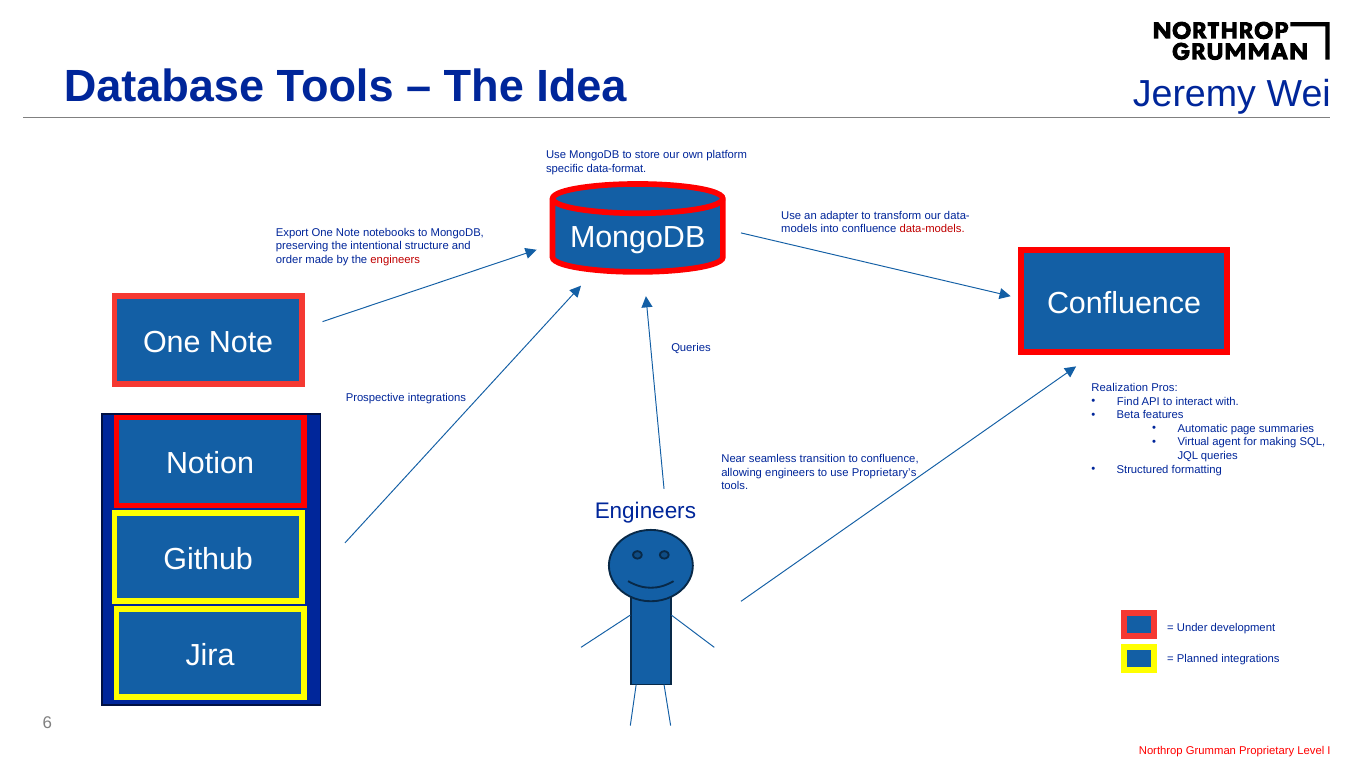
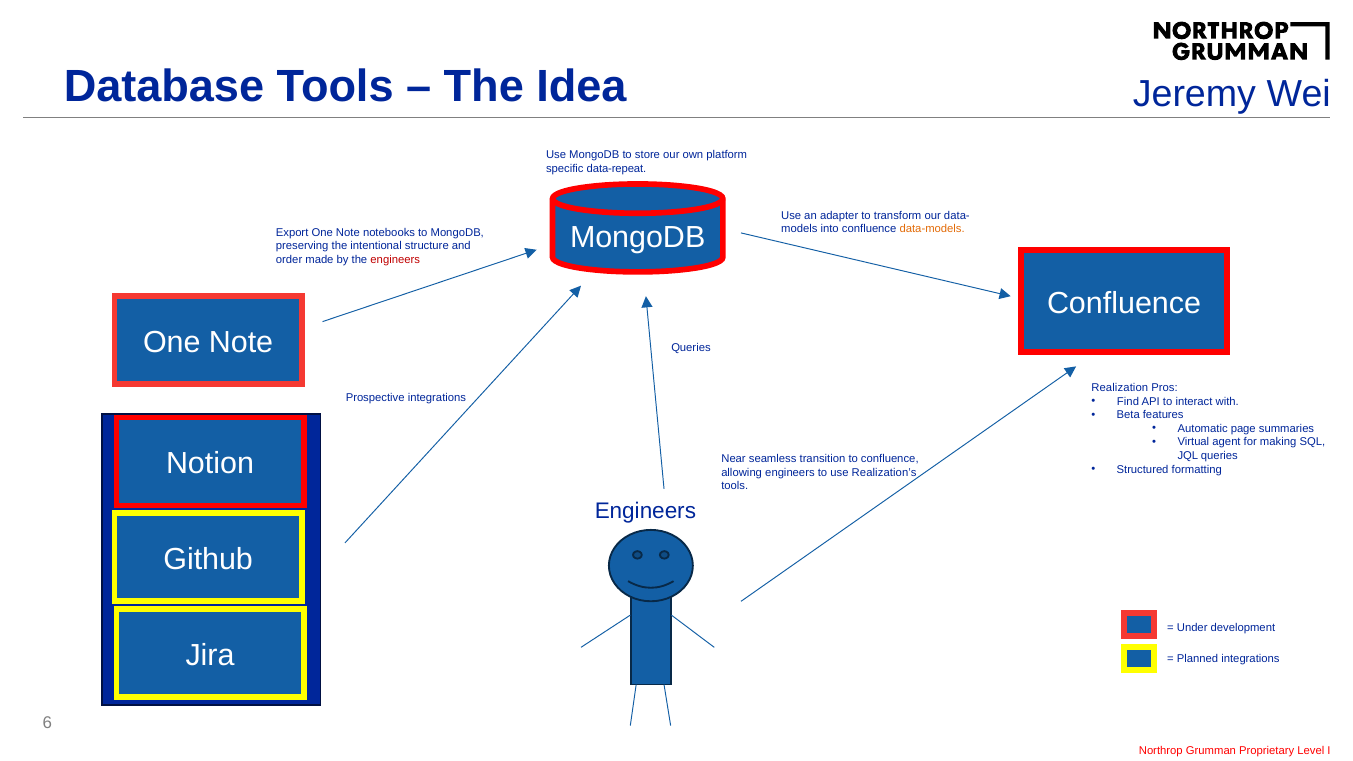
data-format: data-format -> data-repeat (616, 168)
data-models colour: red -> orange (932, 229)
Proprietary’s: Proprietary’s -> Realization’s (884, 473)
